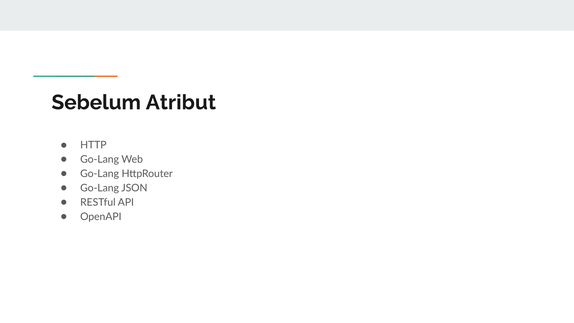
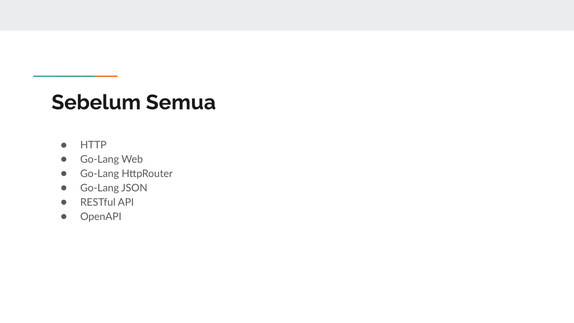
Atribut: Atribut -> Semua (181, 102)
